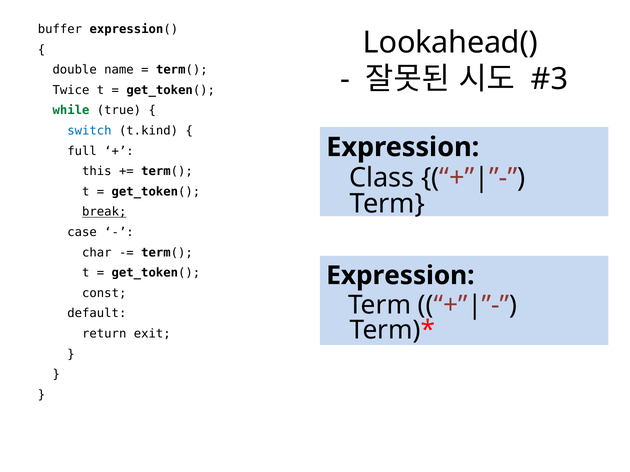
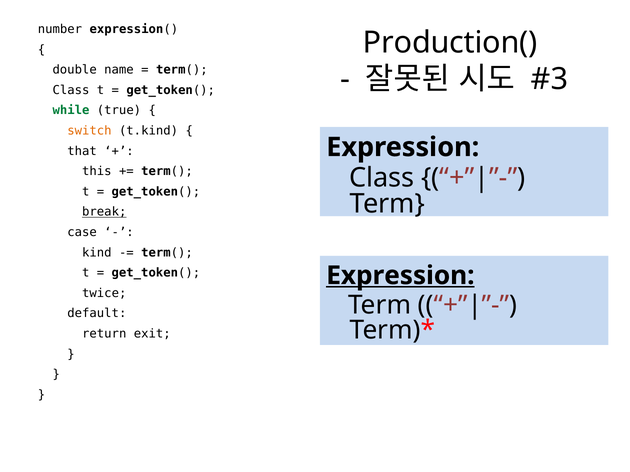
buffer: buffer -> number (60, 29)
Lookahead(: Lookahead( -> Production( (450, 43)
Twice: Twice -> Class (71, 90)
switch colour: blue -> orange (89, 131)
full: full -> that (82, 151)
char: char -> kind (97, 253)
Expression underline: none -> present (400, 276)
const: const -> twice (104, 293)
